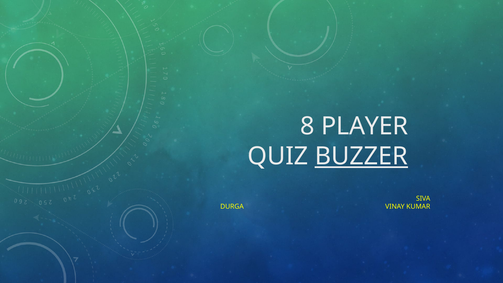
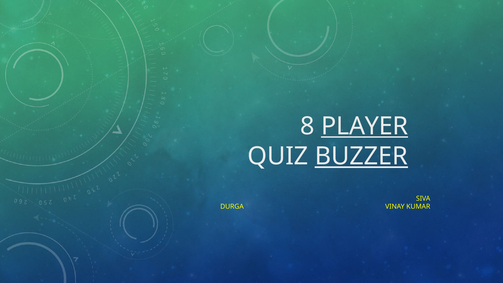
PLAYER underline: none -> present (365, 126)
